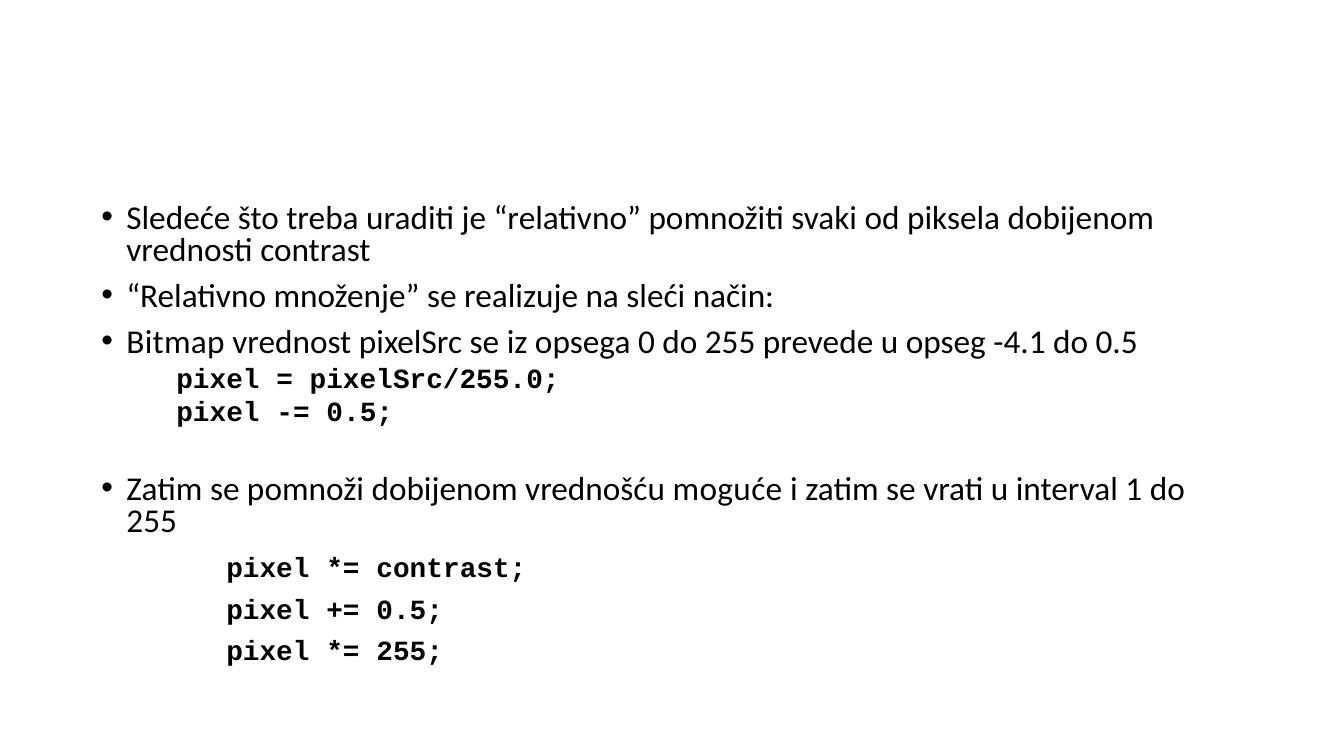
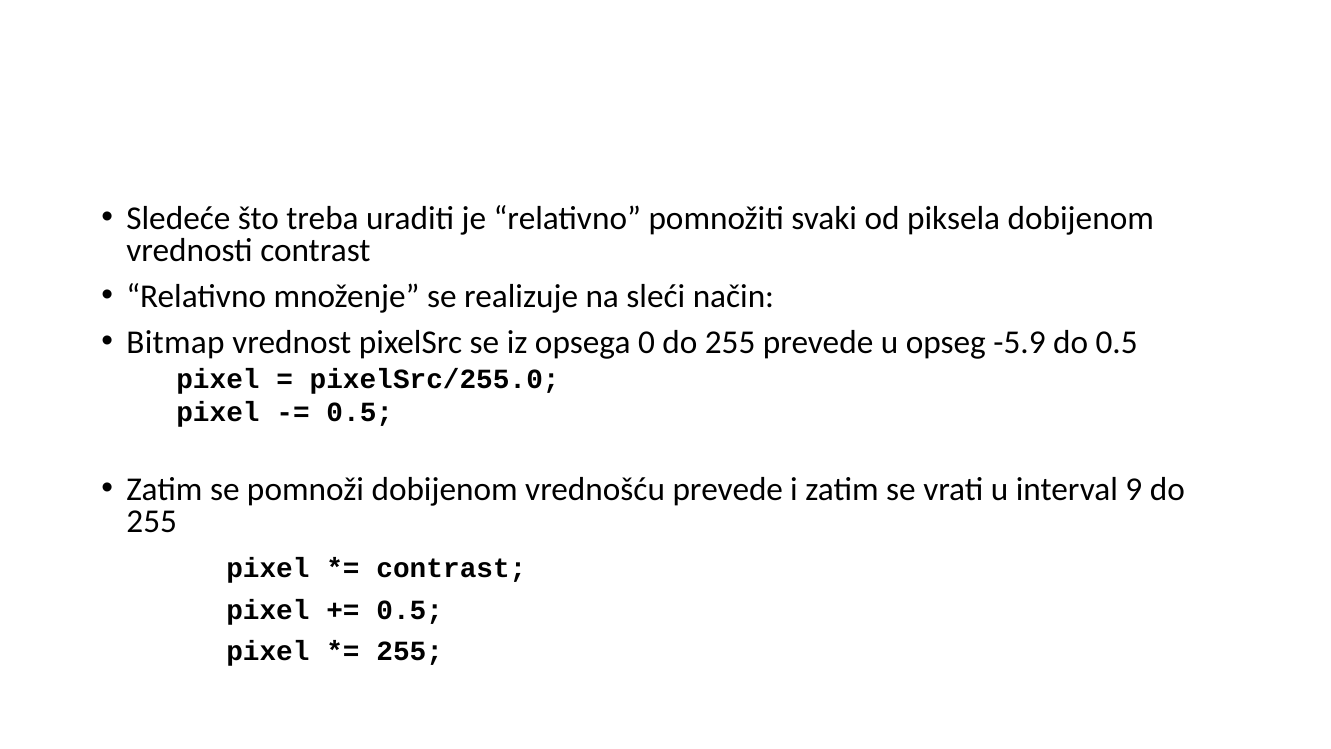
-4.1: -4.1 -> -5.9 (1020, 342)
vrednošću moguće: moguće -> prevede (728, 489)
1: 1 -> 9 (1134, 489)
